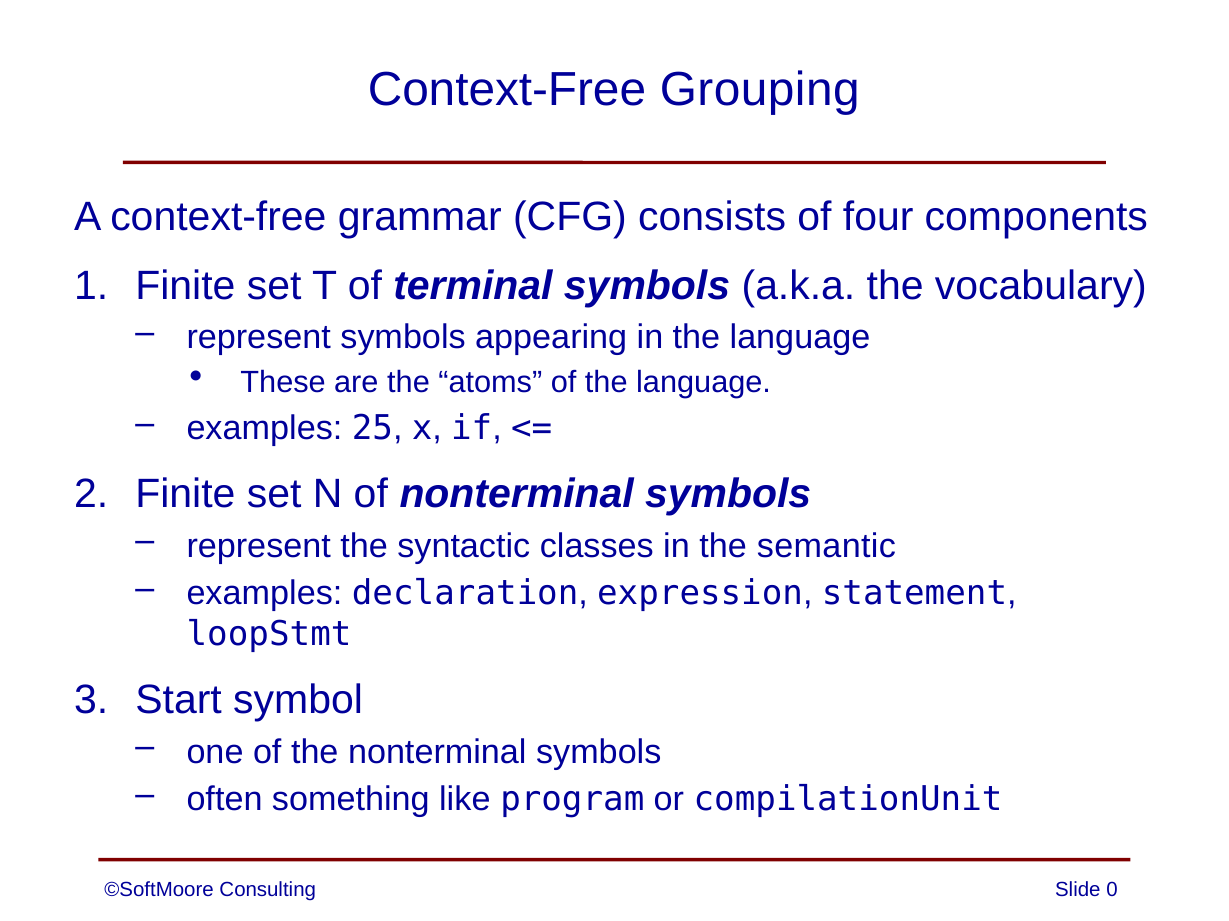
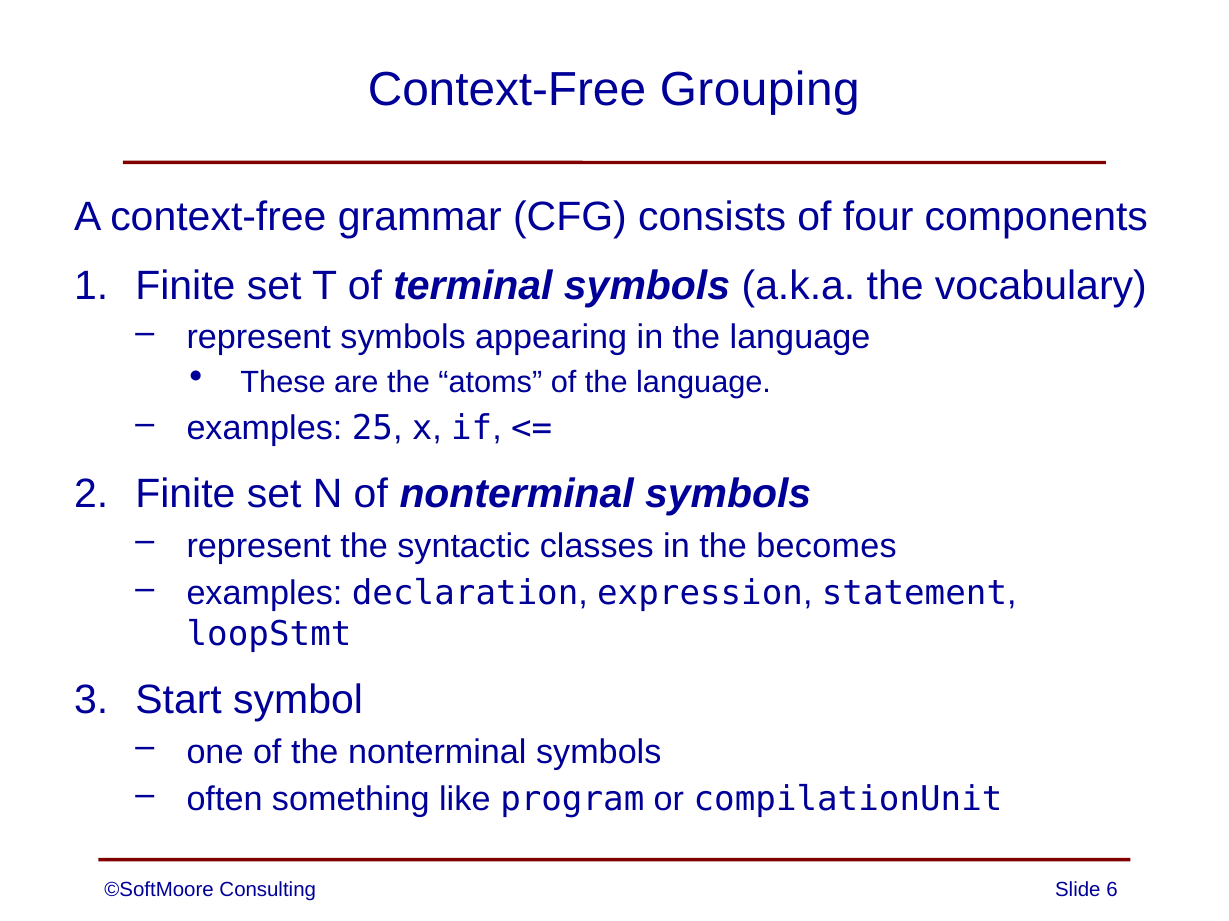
semantic: semantic -> becomes (826, 546)
0: 0 -> 6 (1112, 890)
